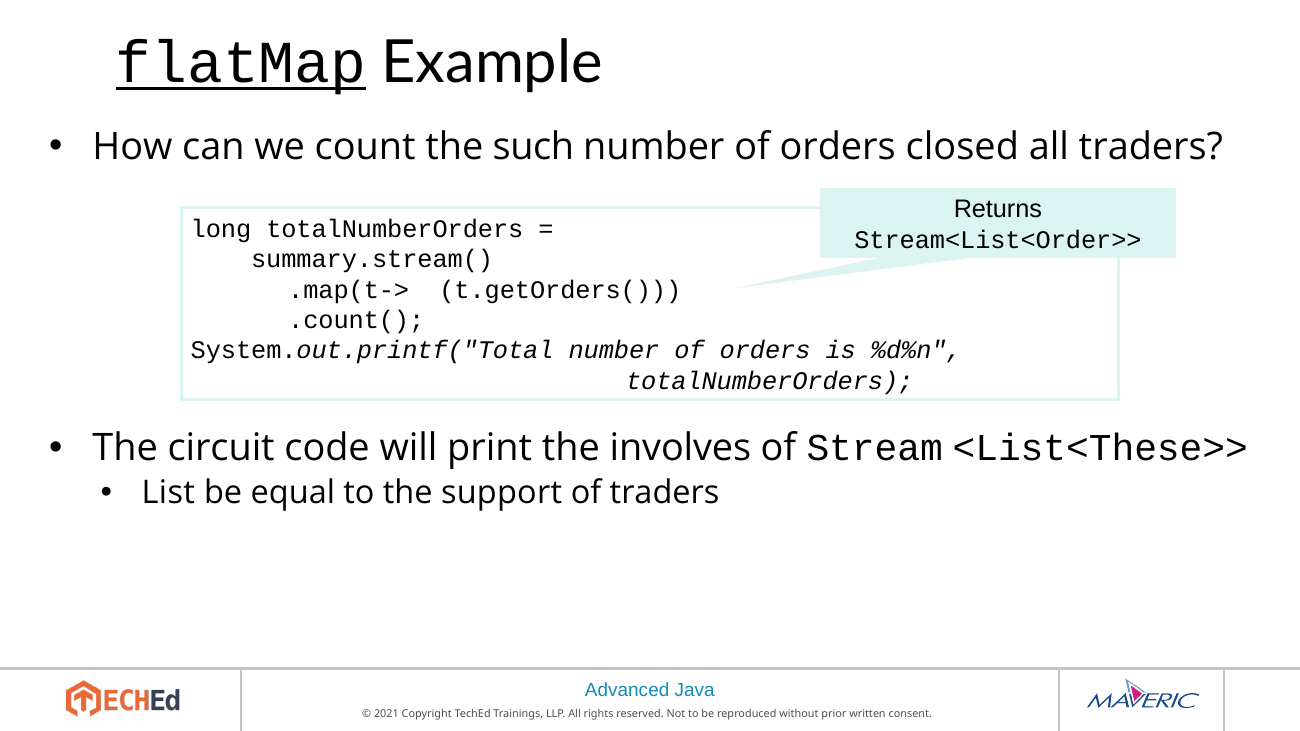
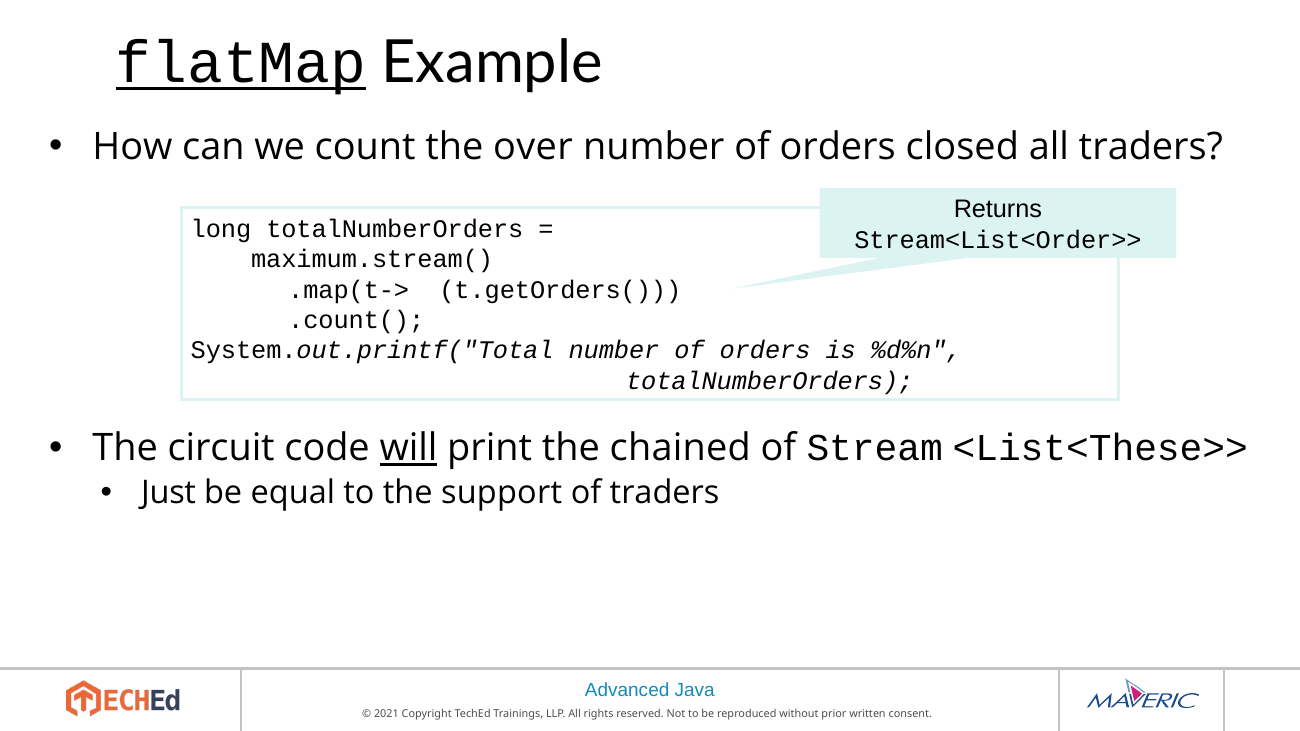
such: such -> over (533, 147)
summary.stream(: summary.stream( -> maximum.stream( (372, 260)
will underline: none -> present (409, 448)
involves: involves -> chained (680, 448)
List: List -> Just (169, 493)
